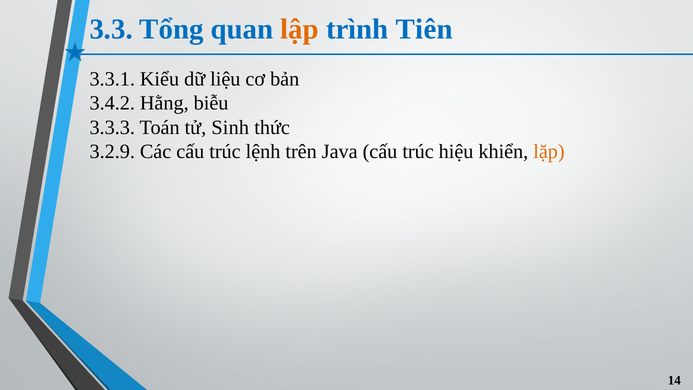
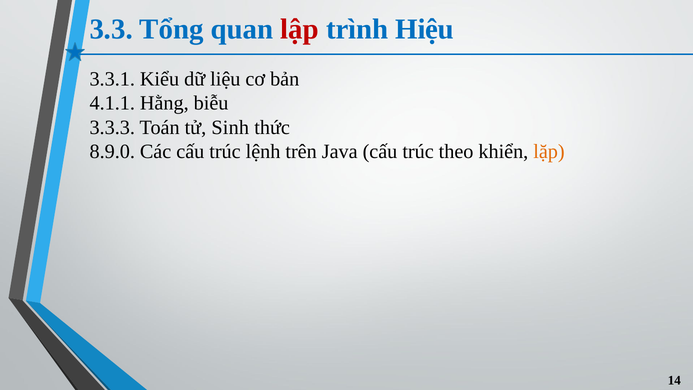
lập colour: orange -> red (300, 29)
Tiên: Tiên -> Hiệu (425, 29)
3.4.2: 3.4.2 -> 4.1.1 (112, 103)
3.2.9: 3.2.9 -> 8.9.0 (112, 152)
hiệu: hiệu -> theo (456, 152)
